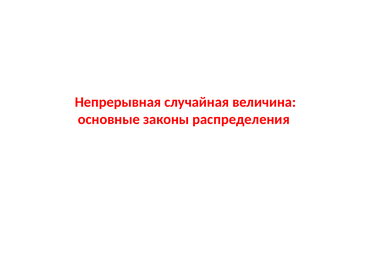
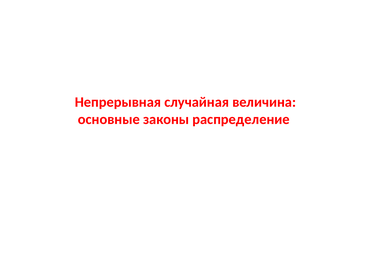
распределения: распределения -> распределение (241, 119)
